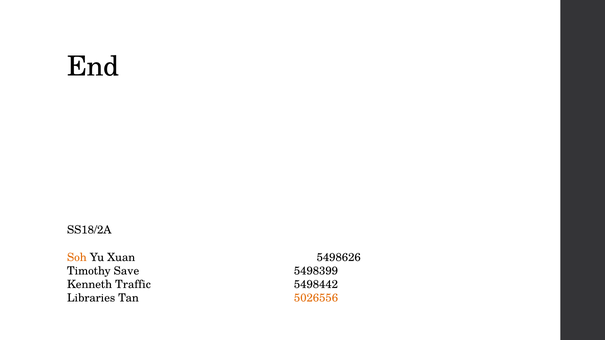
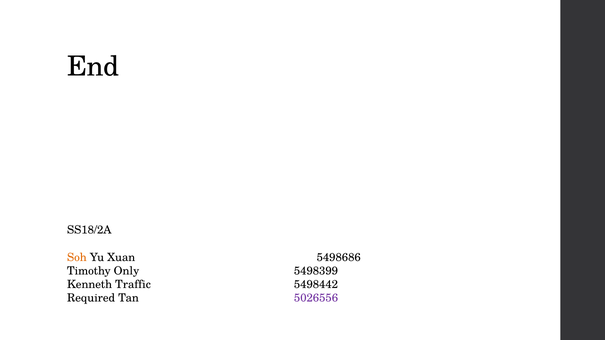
5498626: 5498626 -> 5498686 (339, 258)
Save: Save -> Only (126, 271)
Libraries: Libraries -> Required (91, 298)
5026556 colour: orange -> purple (316, 298)
